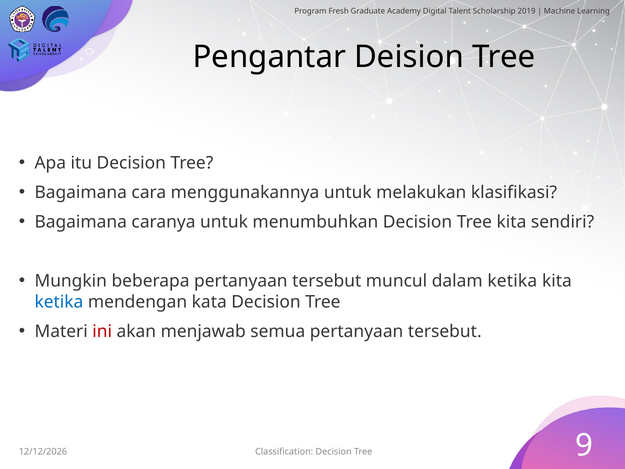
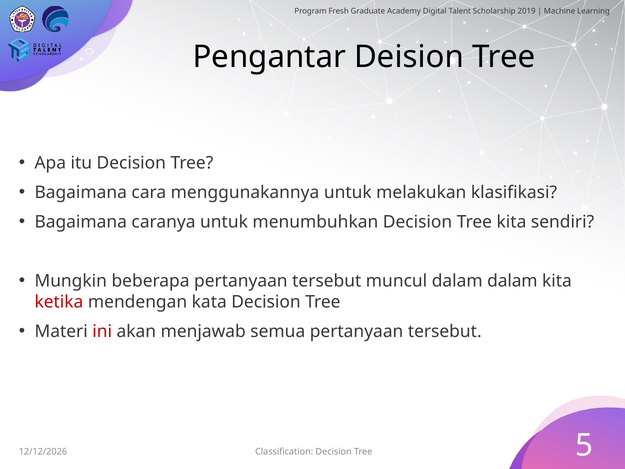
dalam ketika: ketika -> dalam (512, 281)
ketika colour: blue -> red (59, 302)
9: 9 -> 5 (584, 445)
